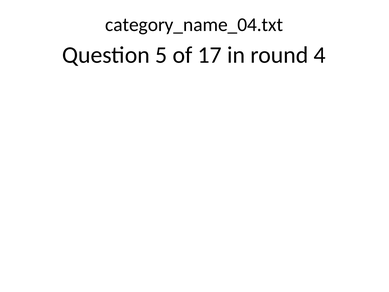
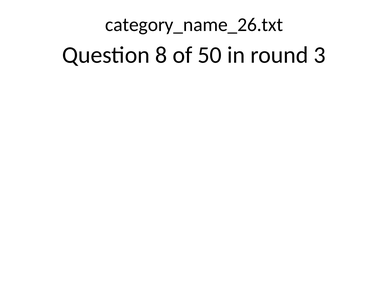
category_name_04.txt: category_name_04.txt -> category_name_26.txt (194, 25)
5: 5 -> 8 (161, 55)
17: 17 -> 50 (210, 55)
4: 4 -> 3 (320, 55)
